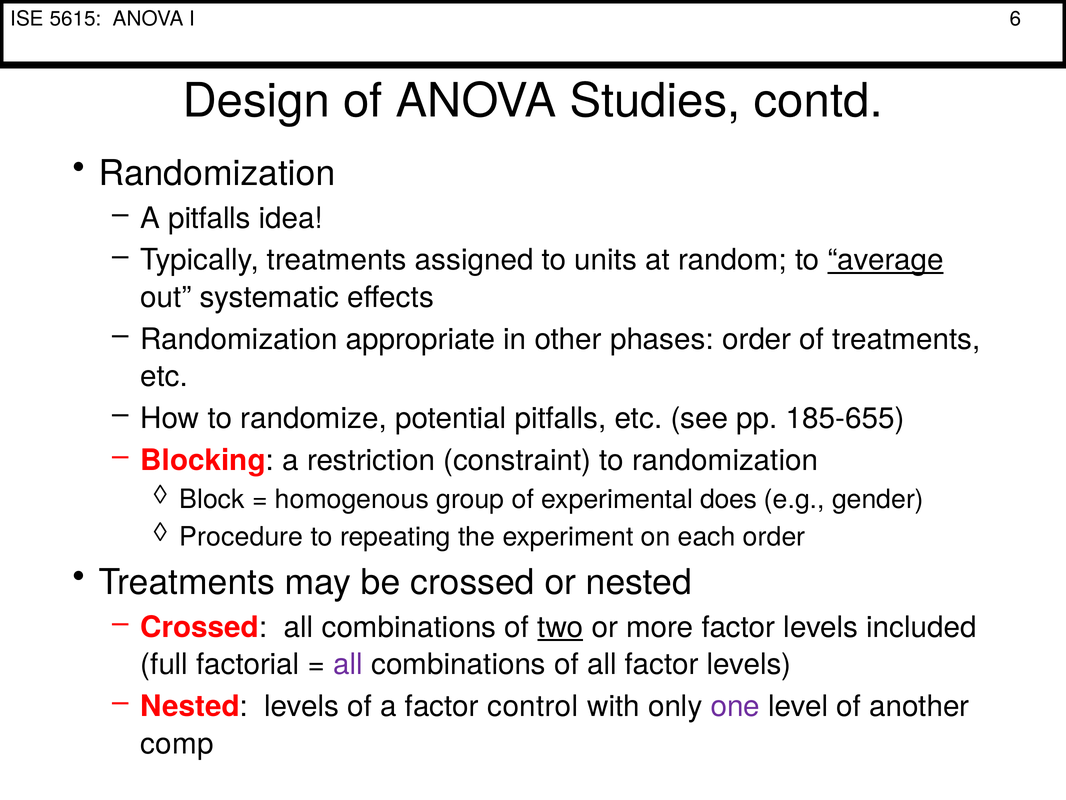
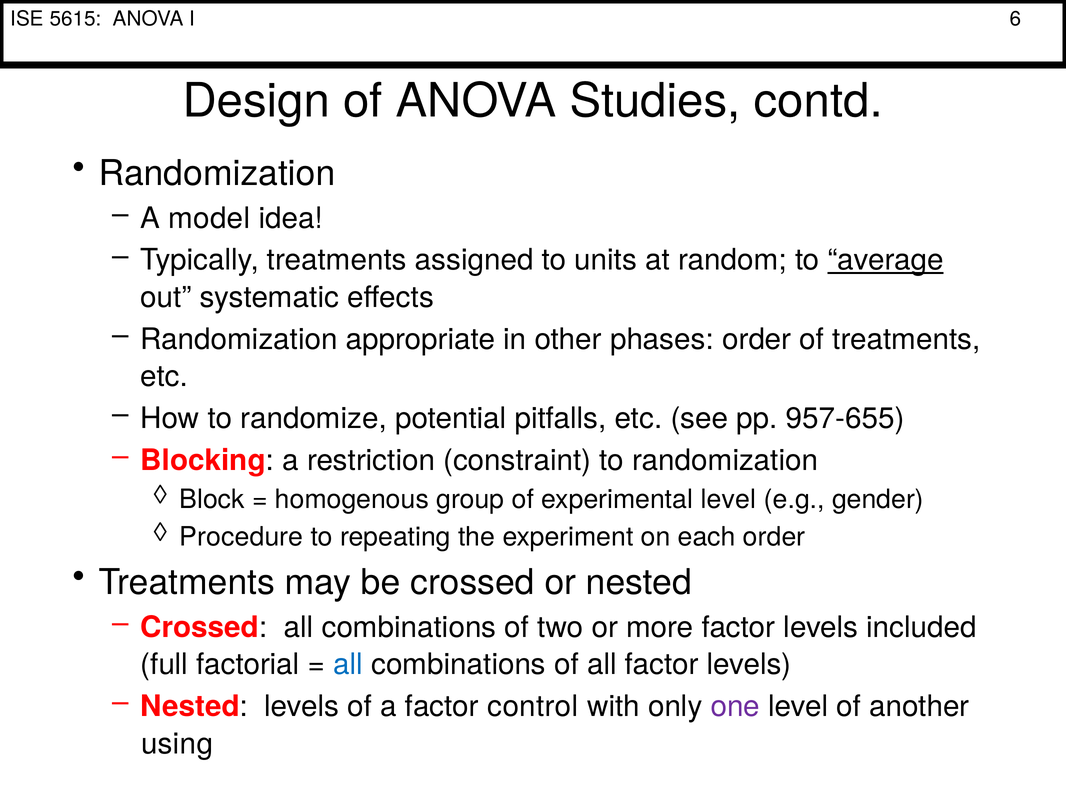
A pitfalls: pitfalls -> model (209, 218)
185-655: 185-655 -> 957-655 (845, 418)
experimental does: does -> level (728, 499)
two underline: present -> none (560, 627)
all colour: purple -> blue (348, 664)
comp: comp -> using (177, 743)
